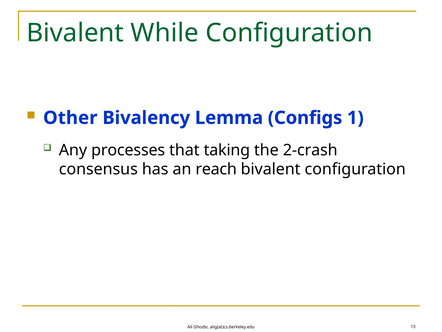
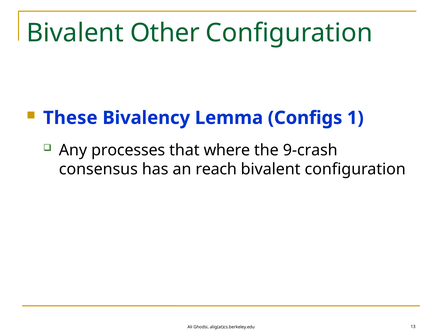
While: While -> Other (165, 33)
Other: Other -> These (70, 118)
taking: taking -> where (227, 150)
2-crash: 2-crash -> 9-crash (310, 150)
